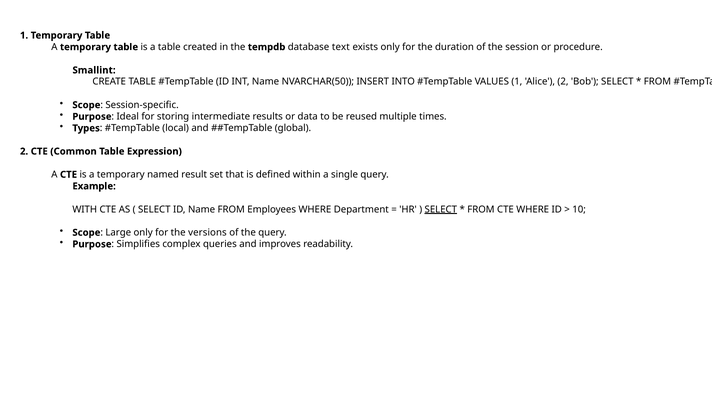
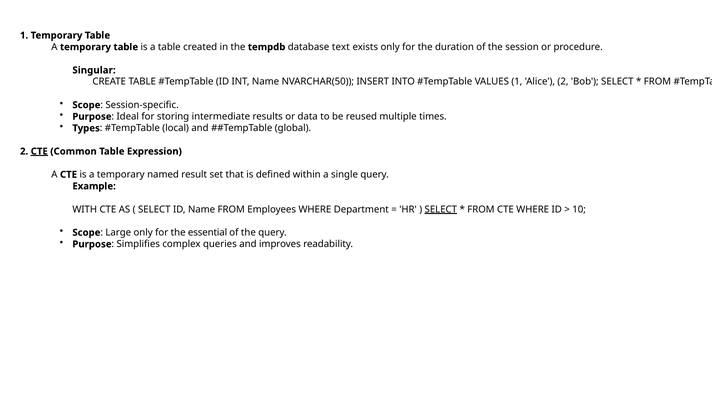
Smallint: Smallint -> Singular (94, 70)
CTE underline: none -> present (39, 151)
versions: versions -> essential (208, 232)
